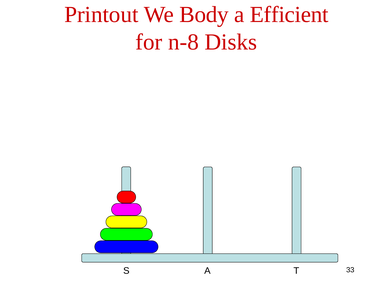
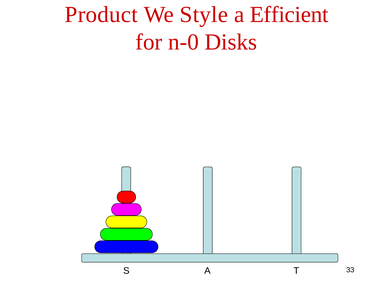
Printout: Printout -> Product (101, 14)
Body: Body -> Style (204, 14)
n-8: n-8 -> n-0 (183, 42)
